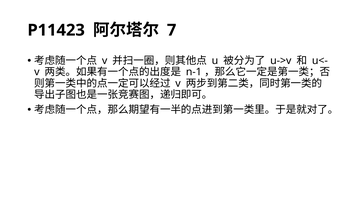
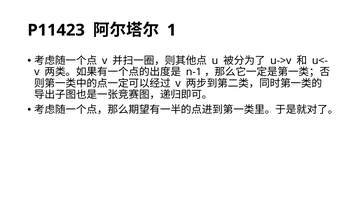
7: 7 -> 1 (172, 30)
